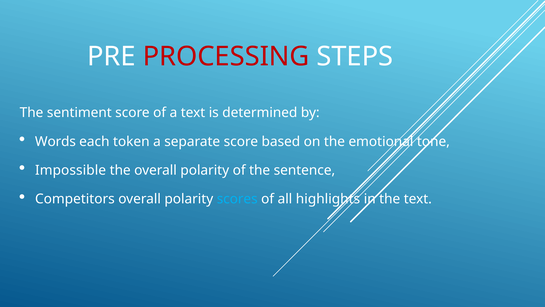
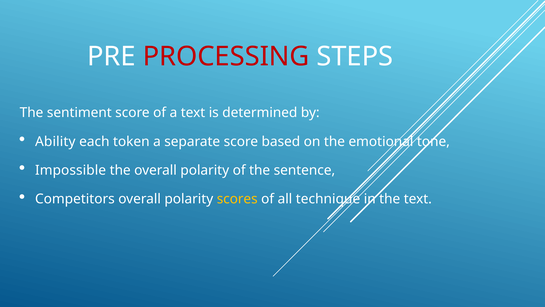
Words: Words -> Ability (55, 141)
scores colour: light blue -> yellow (237, 199)
highlights: highlights -> technique (328, 199)
